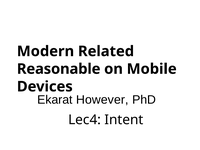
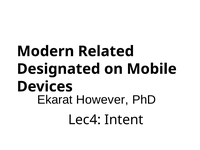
Reasonable: Reasonable -> Designated (59, 69)
